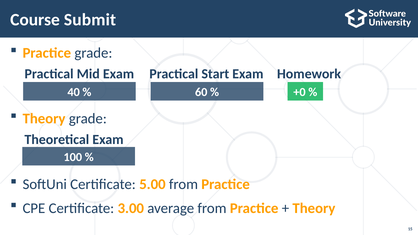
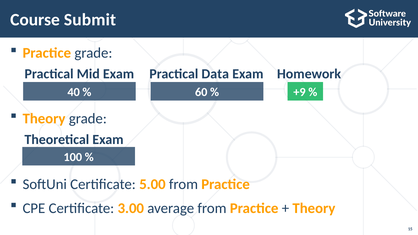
Start: Start -> Data (215, 74)
+0: +0 -> +9 (300, 92)
